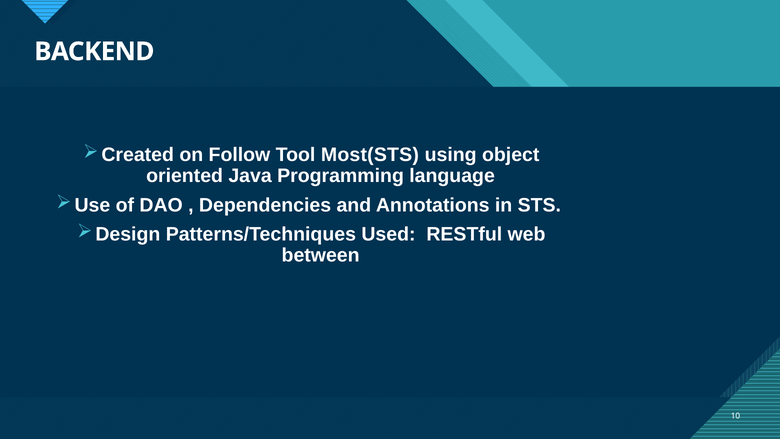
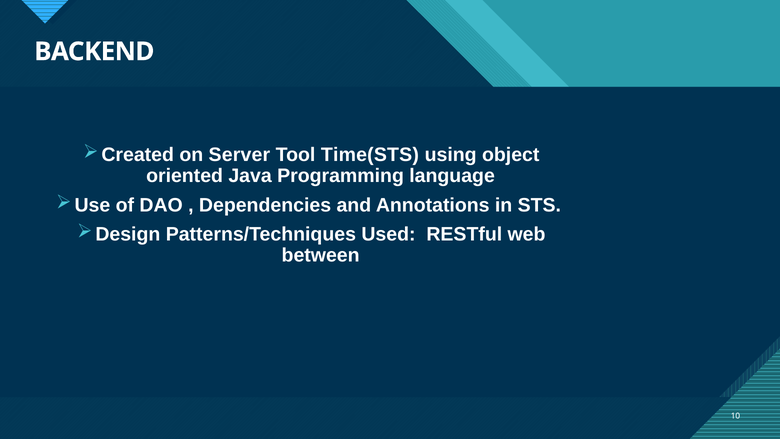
Follow: Follow -> Server (239, 155)
Most(STS: Most(STS -> Time(STS (370, 155)
